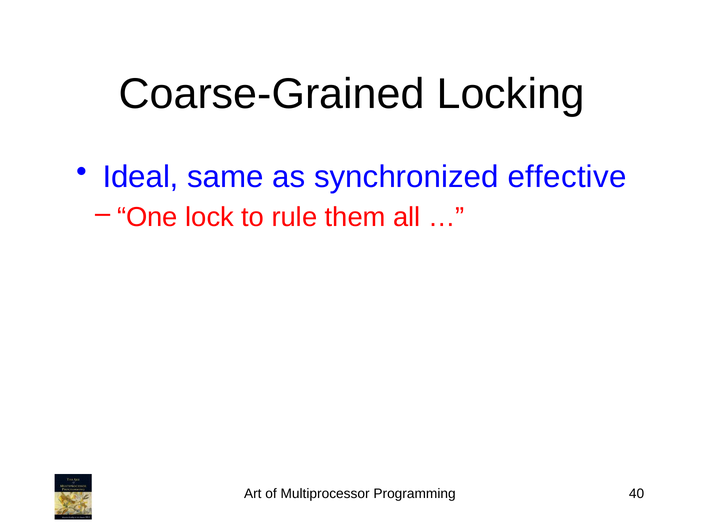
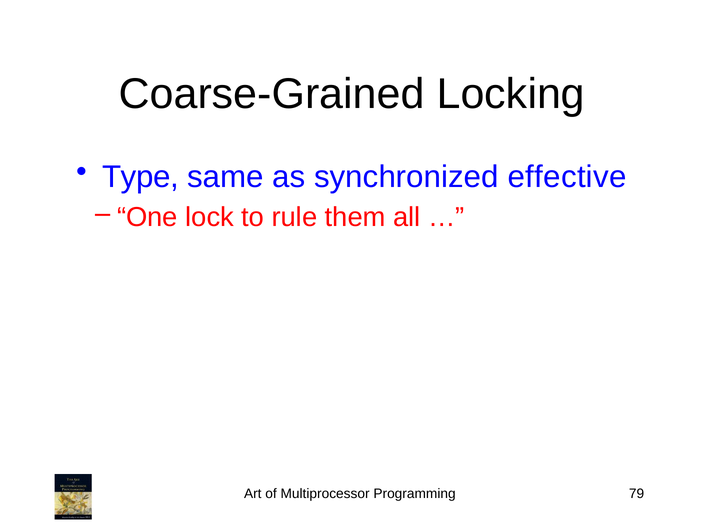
Ideal: Ideal -> Type (141, 177)
40: 40 -> 79 (637, 494)
